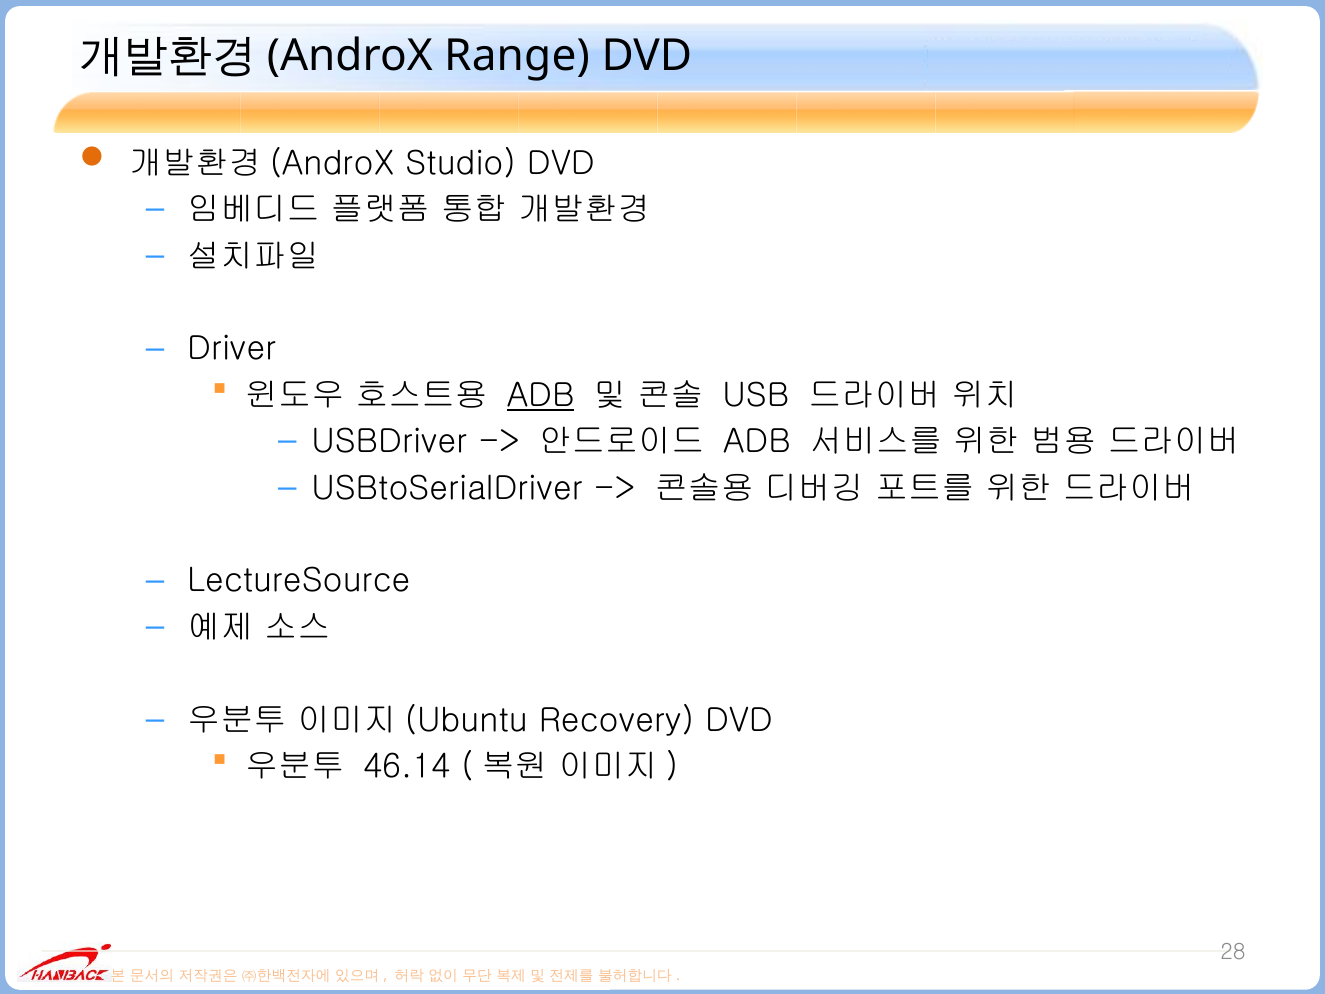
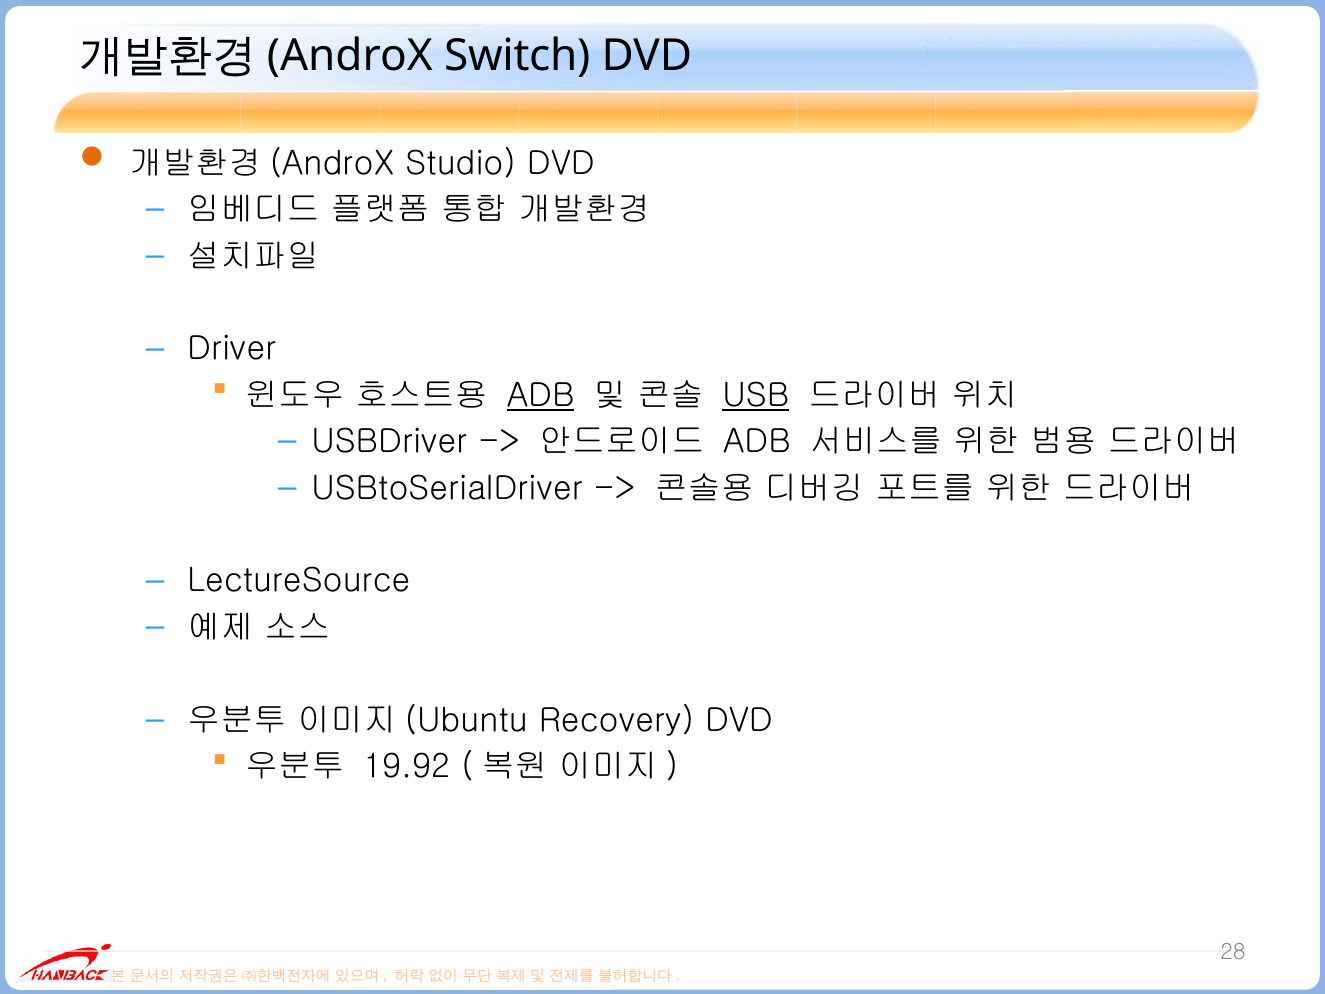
Range: Range -> Switch (517, 56)
USB underline: none -> present (756, 395)
46.14: 46.14 -> 19.92 (407, 766)
